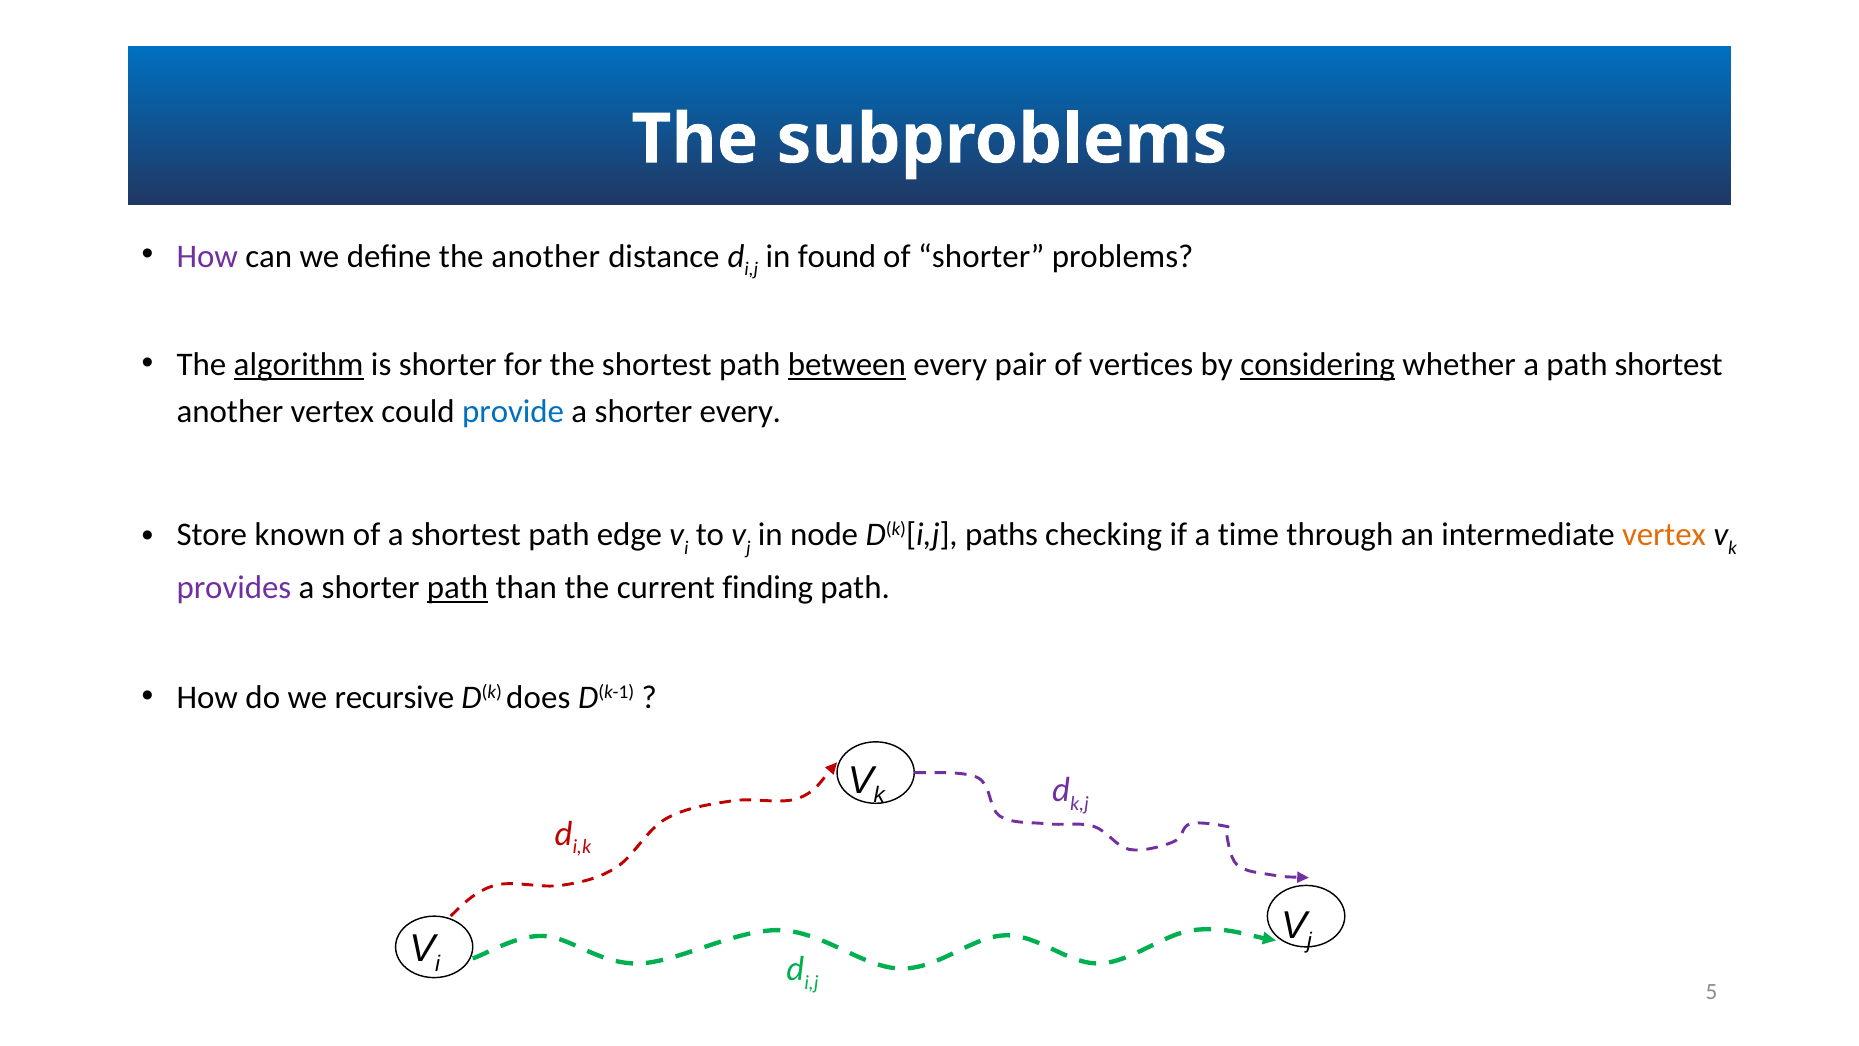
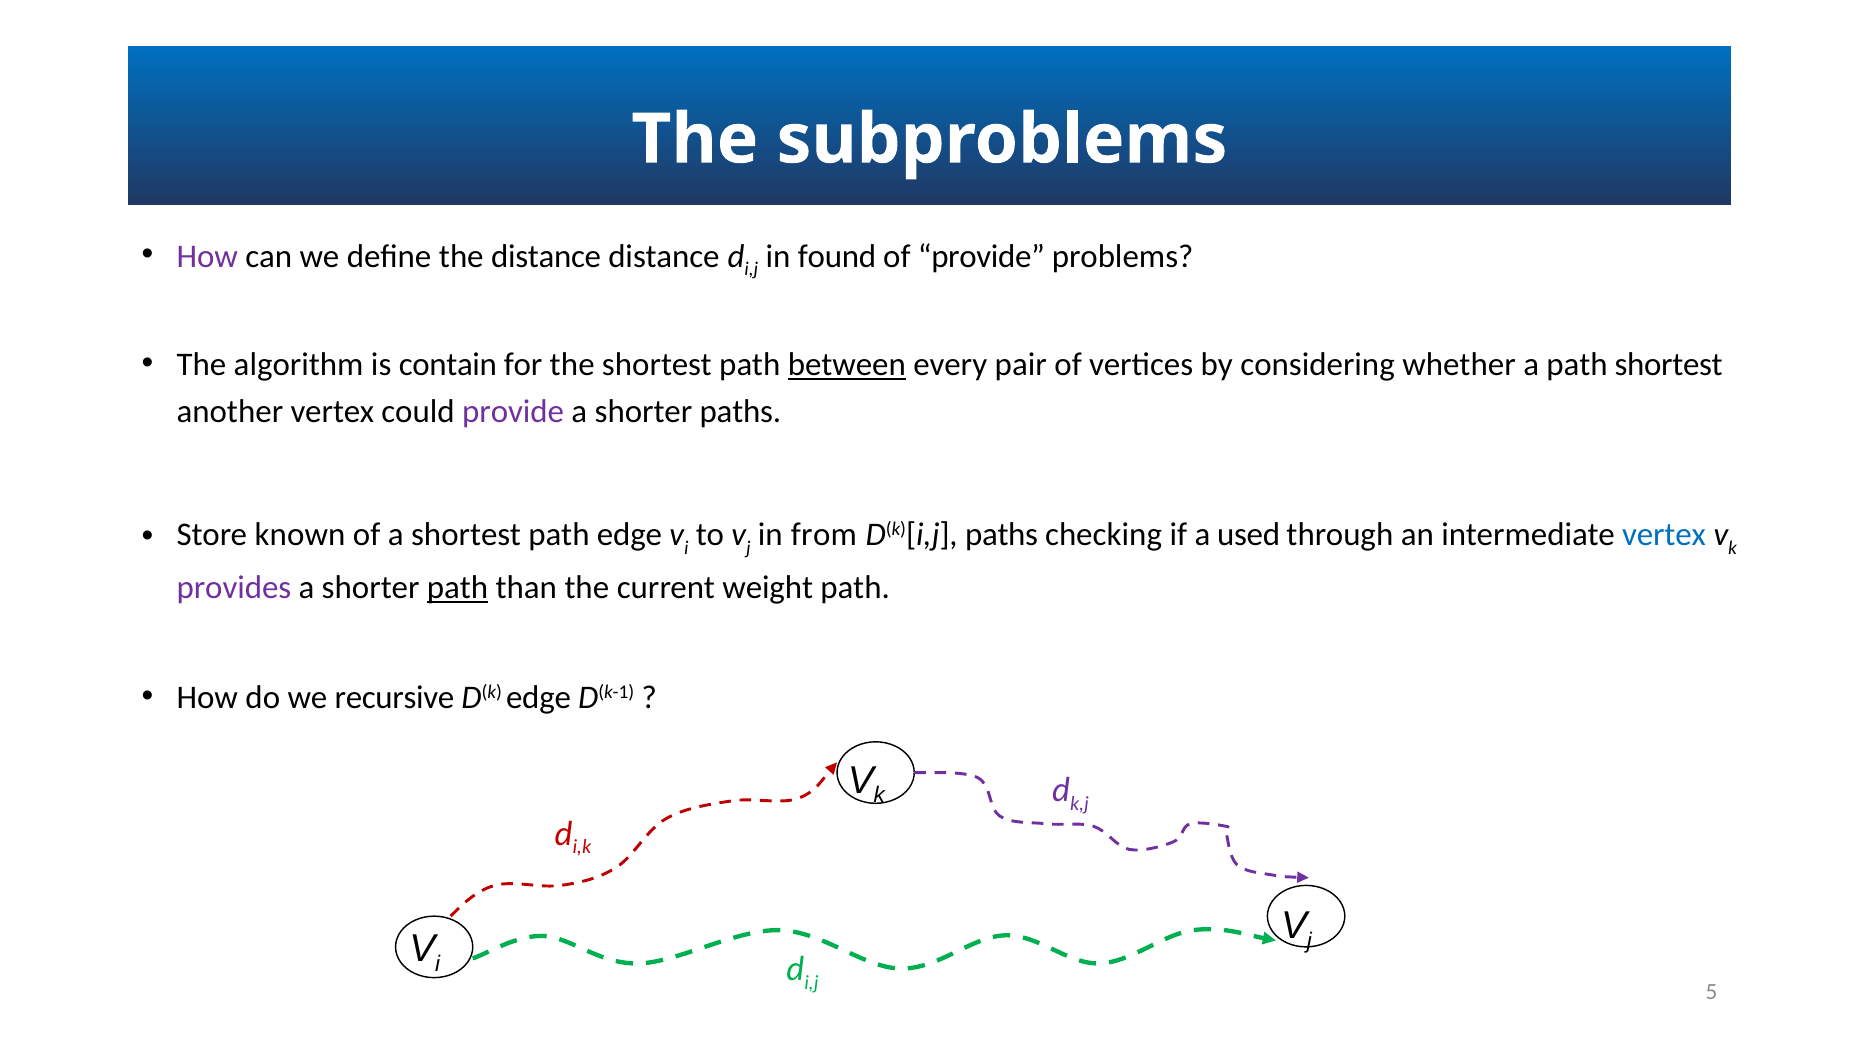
the another: another -> distance (546, 257)
of shorter: shorter -> provide (981, 257)
algorithm underline: present -> none (299, 364)
is shorter: shorter -> contain (448, 364)
considering underline: present -> none (1318, 364)
provide colour: blue -> purple (513, 412)
shorter every: every -> paths (740, 412)
node: node -> from (824, 535)
time: time -> used (1249, 535)
vertex colour: orange -> blue (1664, 535)
finding: finding -> weight (768, 588)
D(k does: does -> edge (539, 697)
